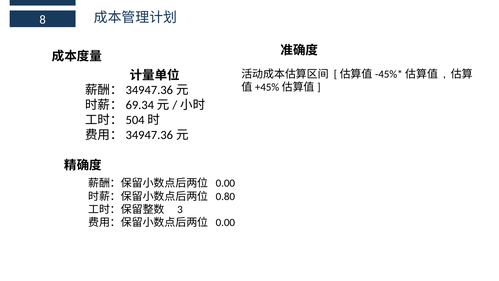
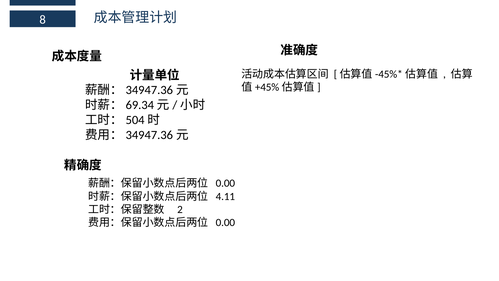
0.80: 0.80 -> 4.11 (225, 196)
3: 3 -> 2 (180, 209)
